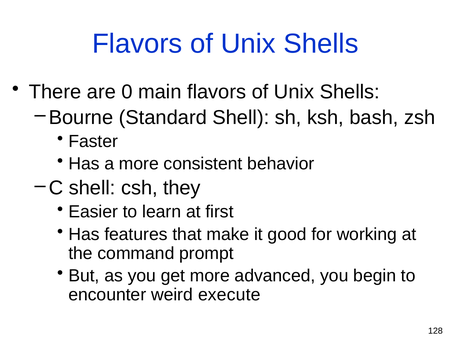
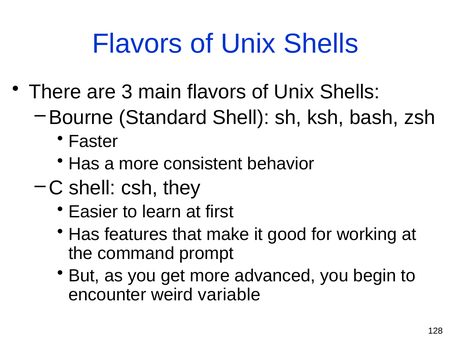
0: 0 -> 3 (127, 92)
execute: execute -> variable (229, 295)
